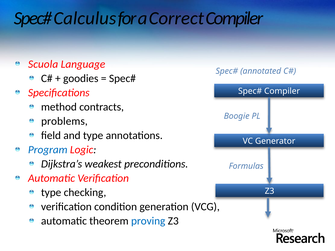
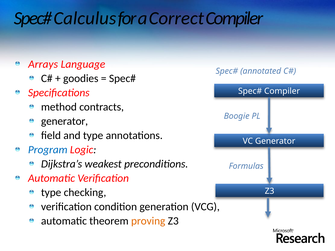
Scuola: Scuola -> Arrays (43, 64)
problems: problems -> generator (65, 121)
proving colour: blue -> orange (148, 221)
